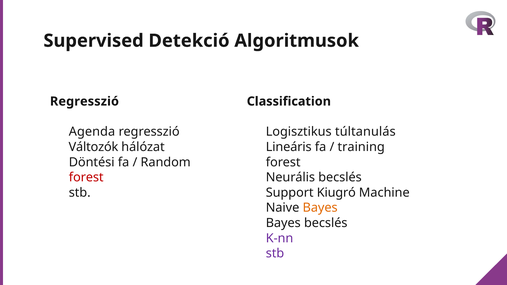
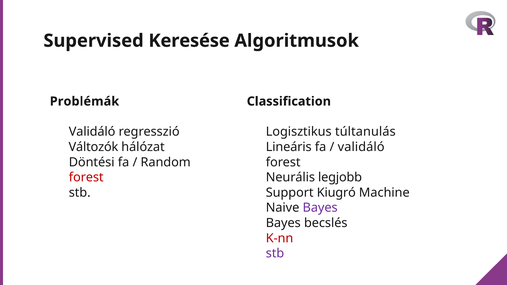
Detekció: Detekció -> Keresése (189, 41)
Regresszió: Regresszió -> Problémák (84, 101)
Agenda: Agenda -> Validáló (92, 132)
training: training -> validáló (361, 147)
Neurális becslés: becslés -> legjobb (340, 177)
Bayes colour: orange -> purple (320, 208)
K-nn colour: purple -> red (280, 238)
